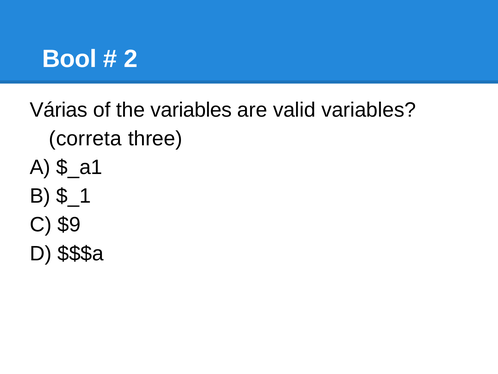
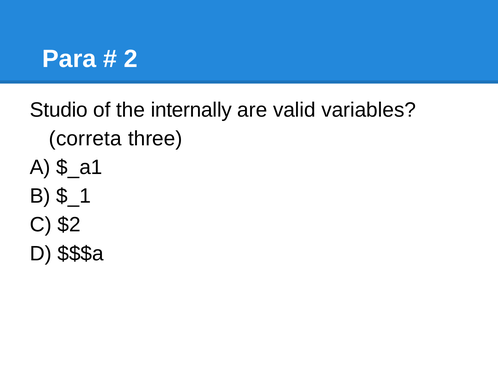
Bool: Bool -> Para (69, 59)
Várias: Várias -> Studio (59, 110)
the variables: variables -> internally (191, 110)
$9: $9 -> $2 (69, 224)
